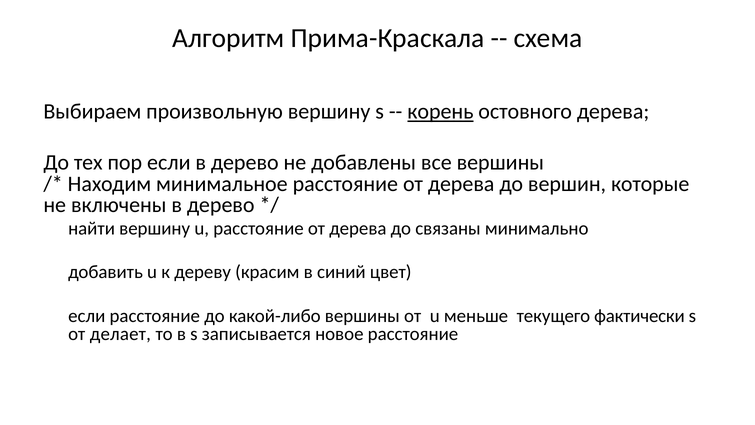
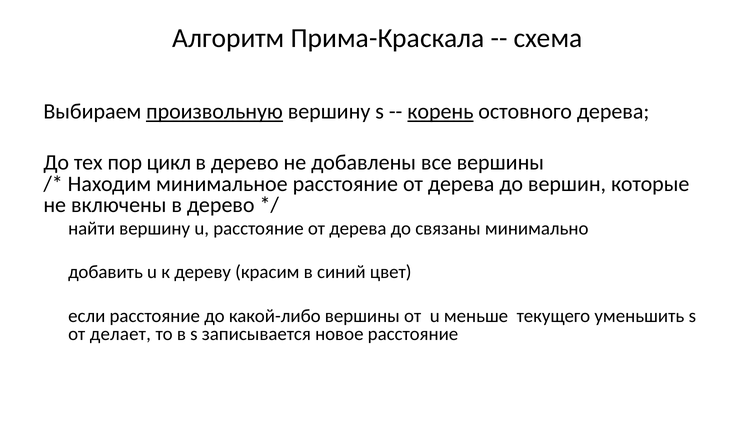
произвольную underline: none -> present (215, 112)
пор если: если -> цикл (169, 163)
фактически: фактически -> уменьшить (639, 316)
